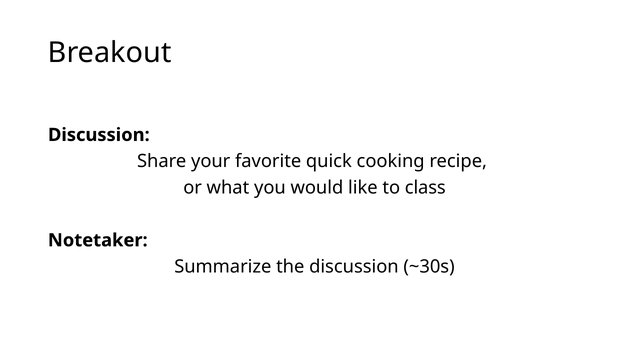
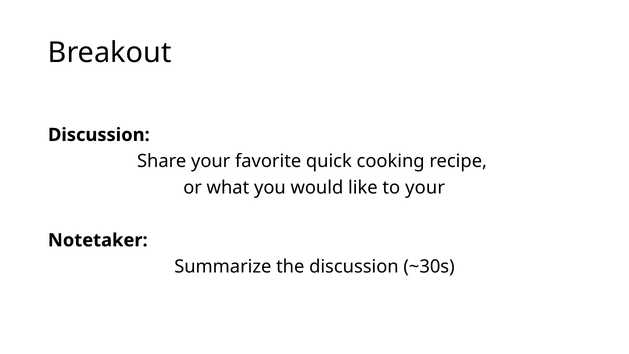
to class: class -> your (425, 188)
